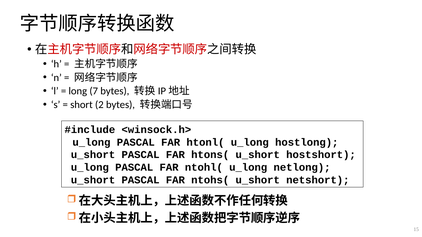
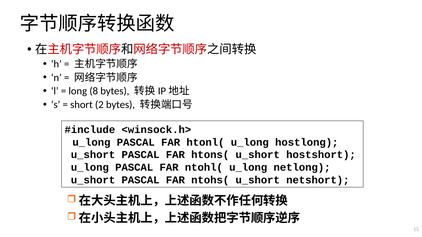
7: 7 -> 8 (94, 91)
